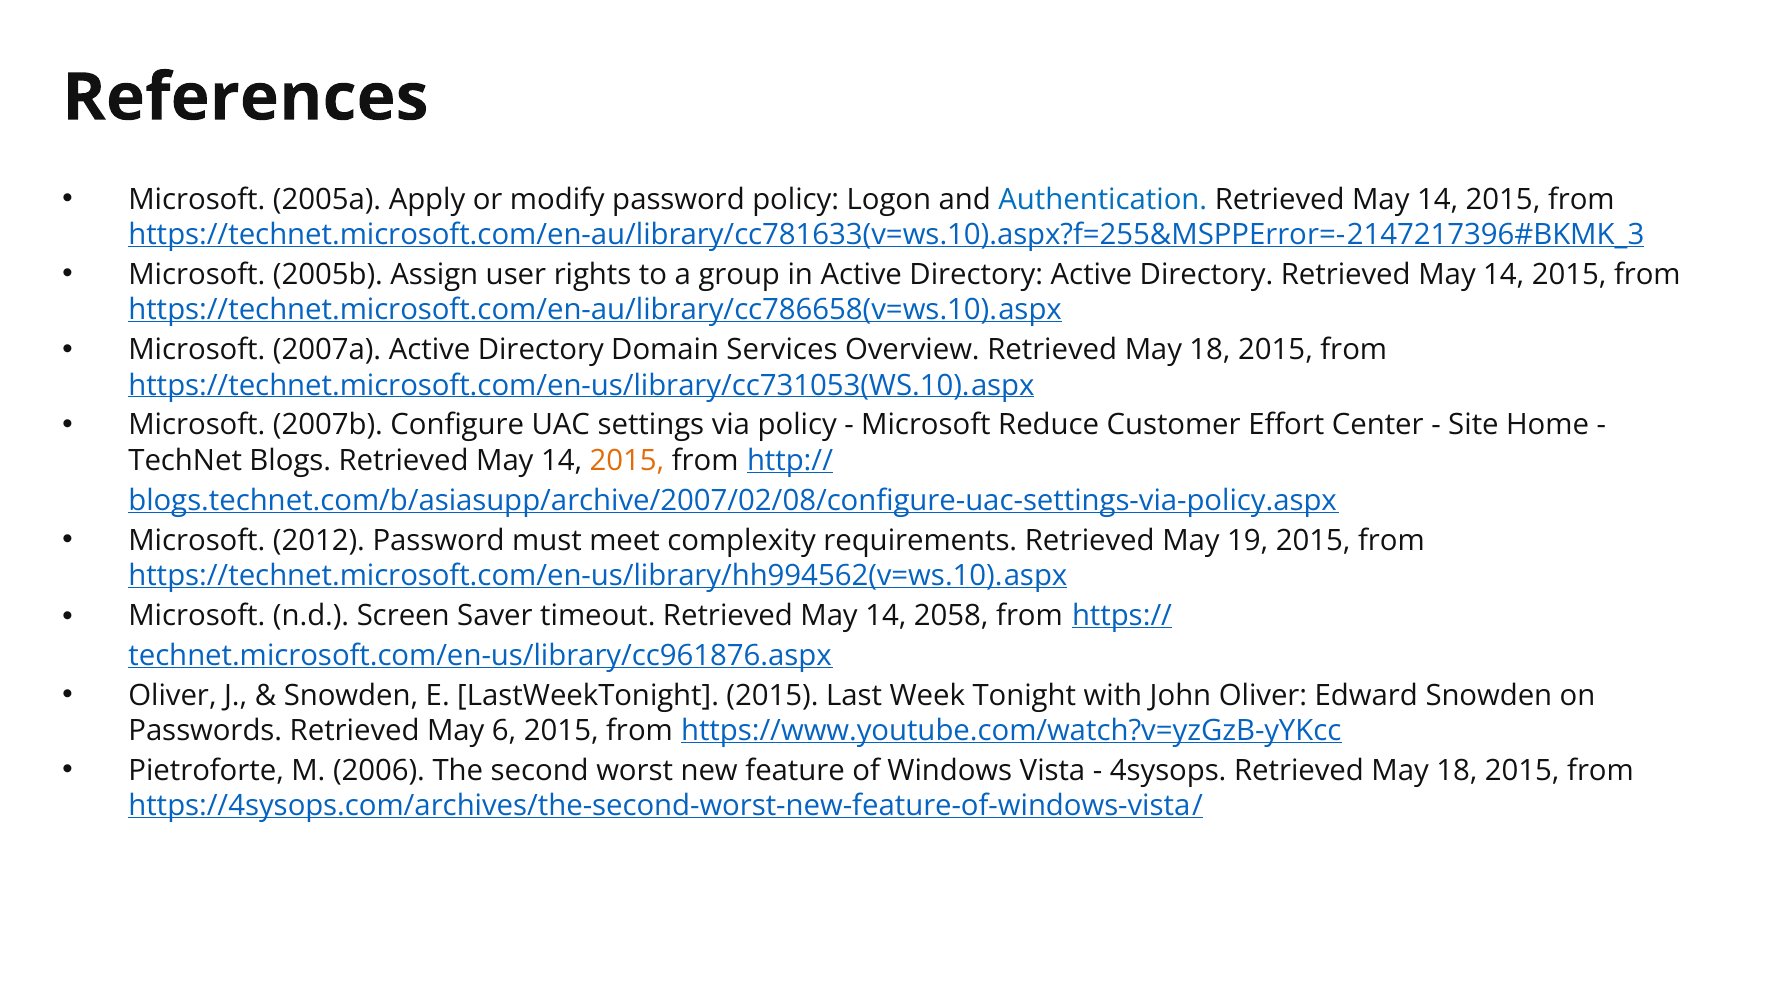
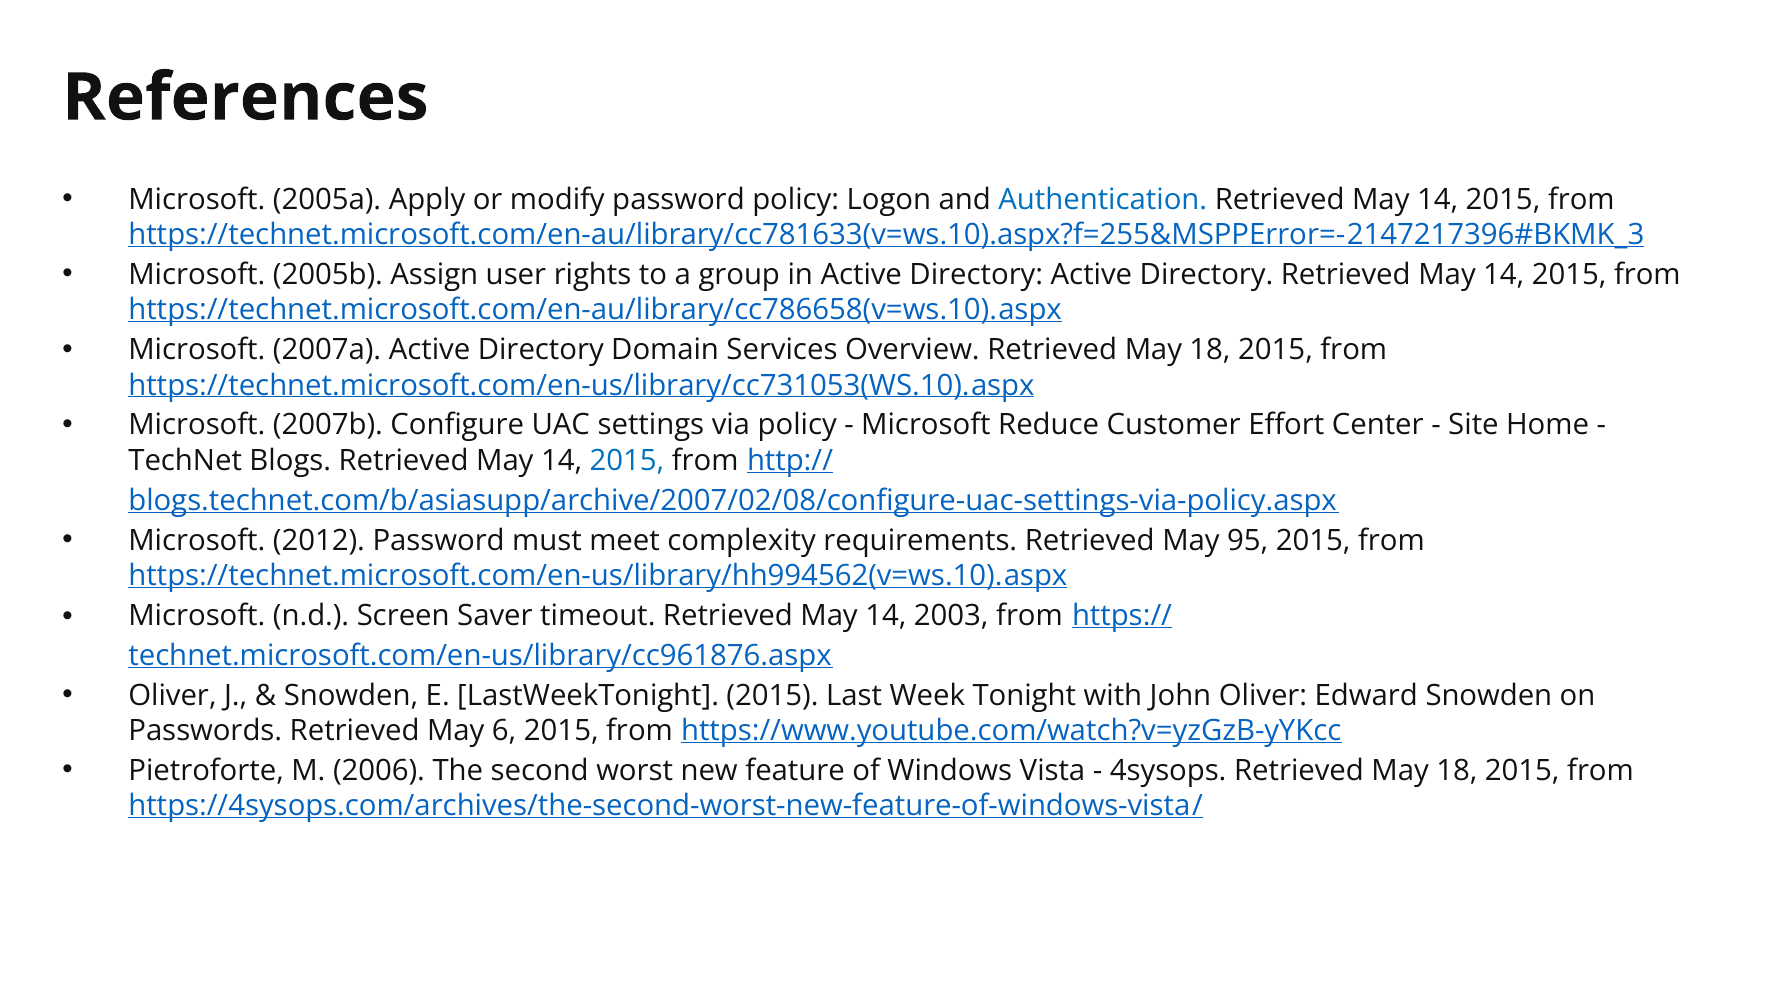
2015 colour: orange -> blue (627, 460)
19: 19 -> 95 (1248, 540)
2058: 2058 -> 2003 (951, 615)
